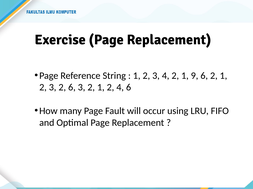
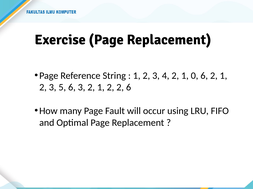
9: 9 -> 0 (195, 76)
2 3 2: 2 -> 5 (62, 88)
2 4: 4 -> 2 (120, 88)
